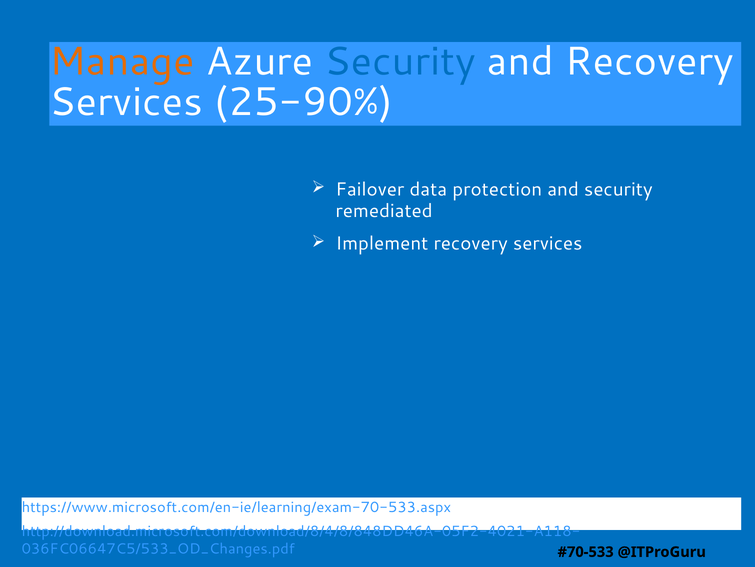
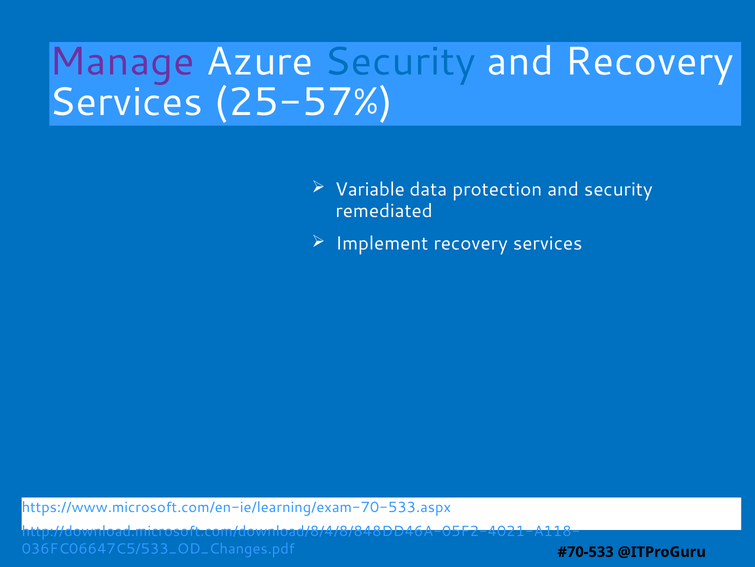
Manage colour: orange -> purple (122, 61)
25-90%: 25-90% -> 25-57% (304, 102)
Failover: Failover -> Variable (370, 189)
